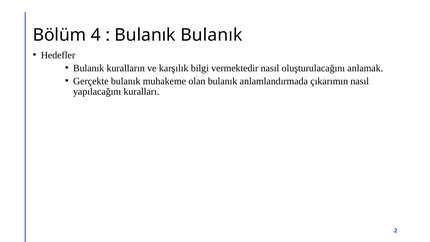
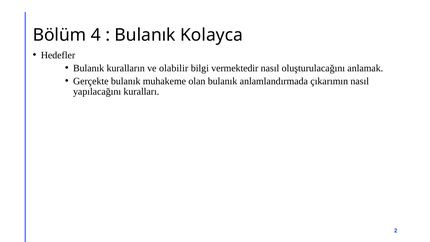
Bulanık Bulanık: Bulanık -> Kolayca (212, 35)
karşılık: karşılık -> olabilir (174, 68)
